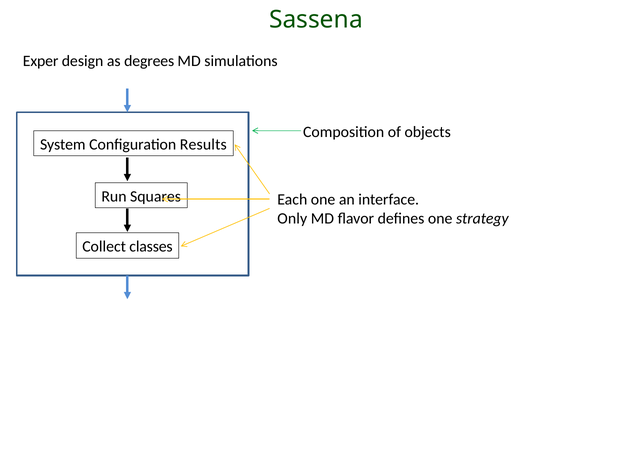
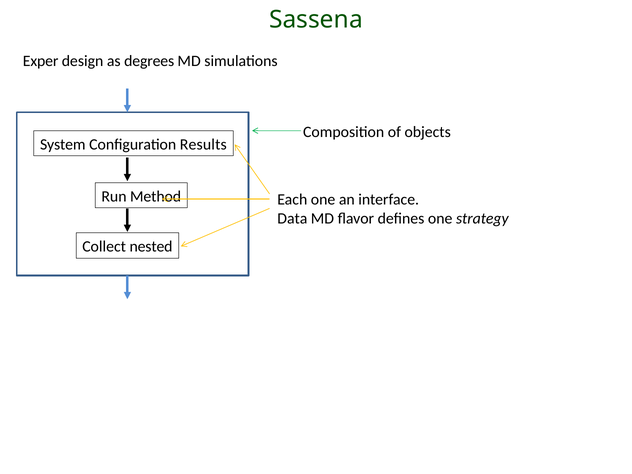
Squares: Squares -> Method (156, 197)
Only: Only -> Data (292, 219)
classes: classes -> nested (151, 247)
